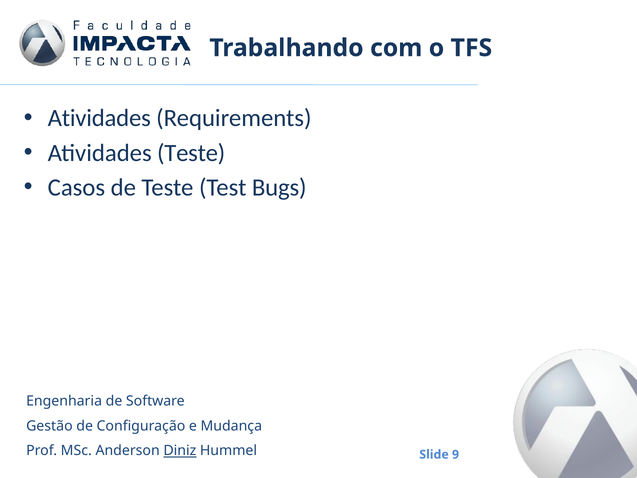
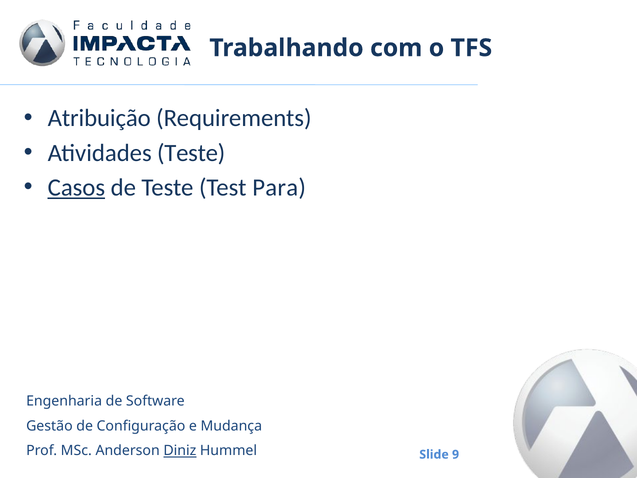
Atividades: Atividades -> Atribuição (99, 118)
Casos underline: none -> present (76, 188)
Bugs: Bugs -> Para (279, 188)
